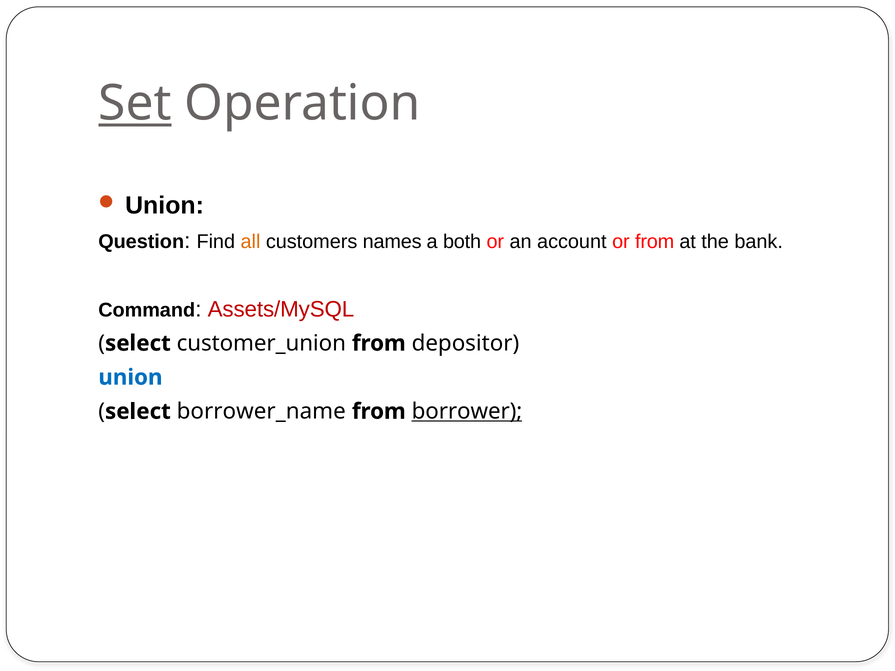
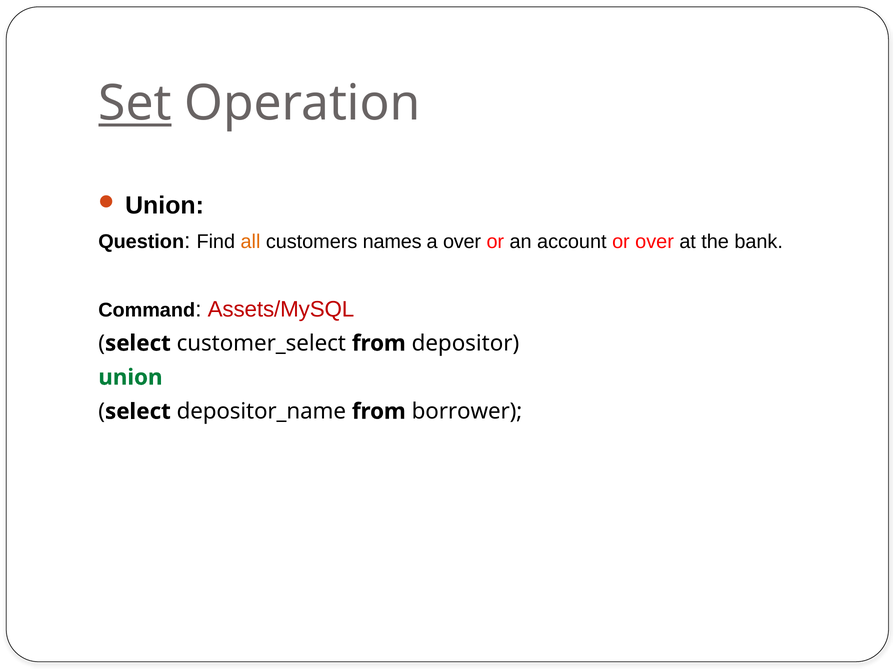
a both: both -> over (462, 242)
or from: from -> over (655, 242)
customer_union: customer_union -> customer_select (261, 343)
union colour: blue -> green (130, 378)
borrower_name: borrower_name -> depositor_name (261, 412)
borrower underline: present -> none (467, 412)
